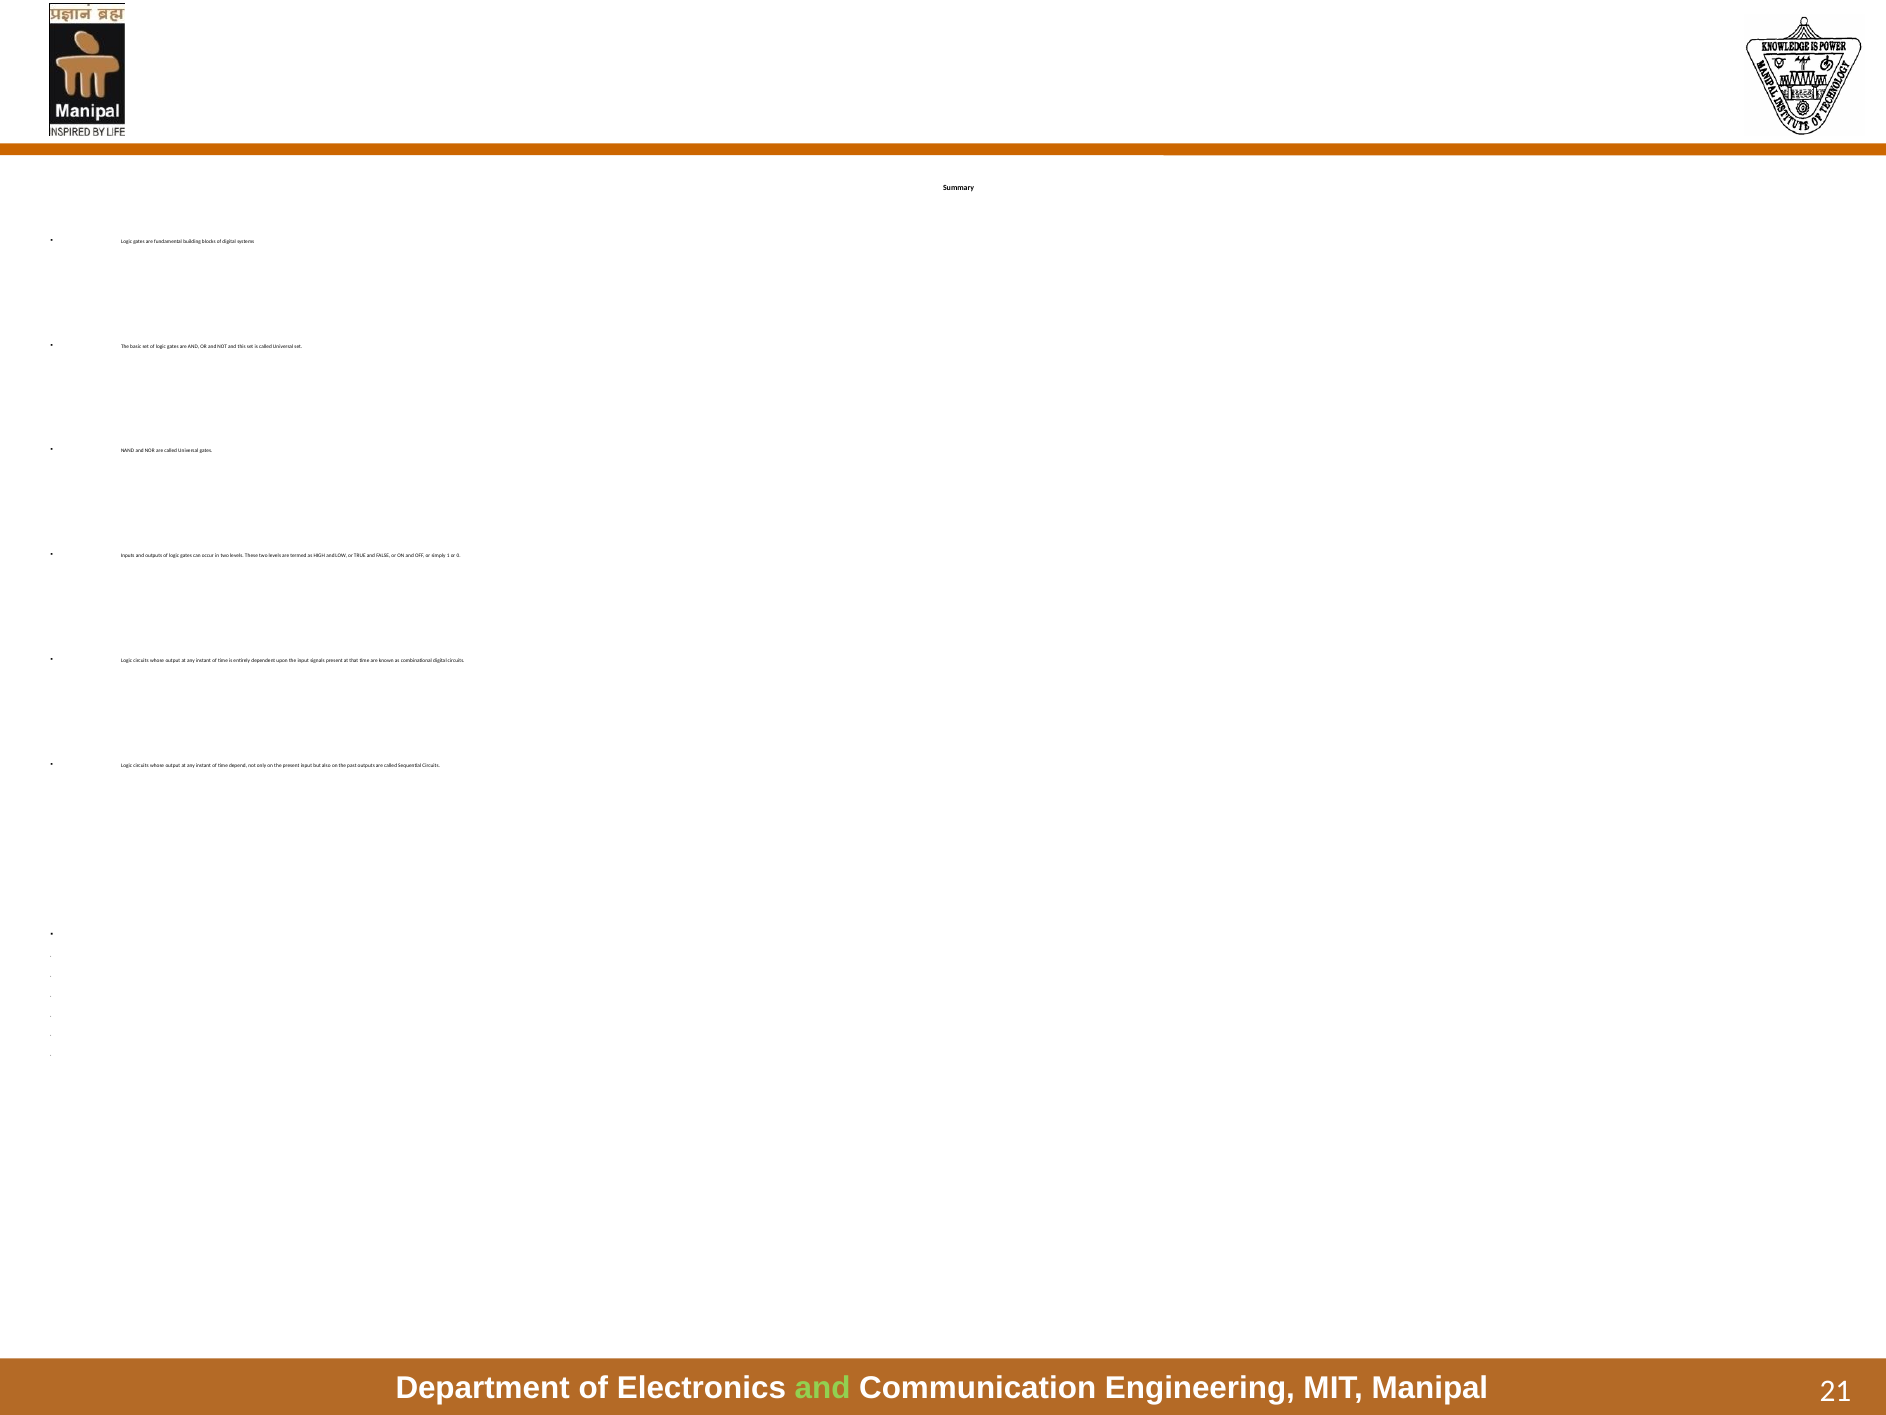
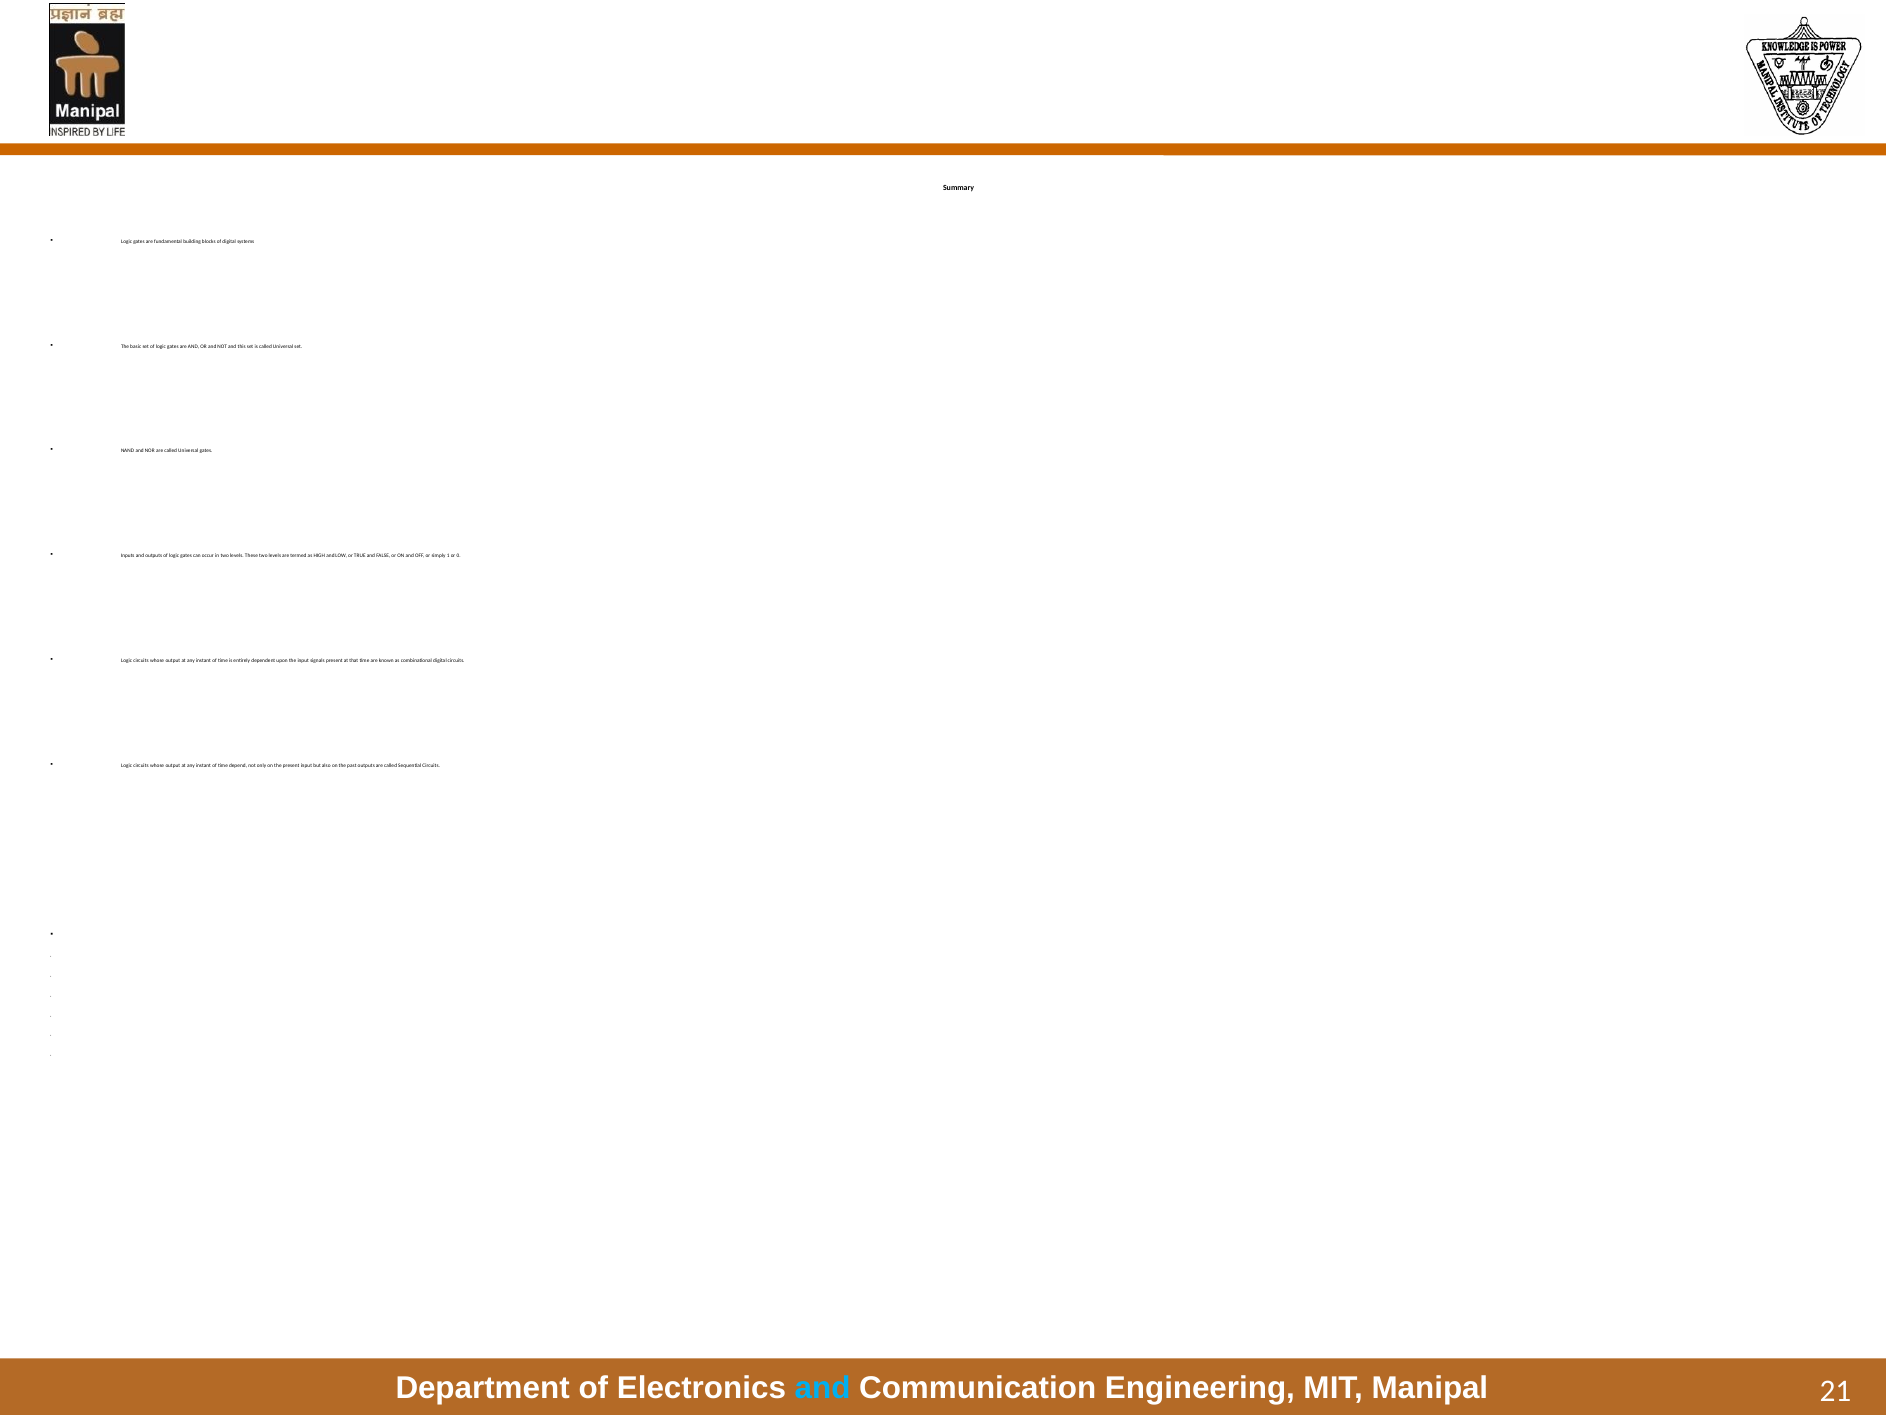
and colour: light green -> light blue (823, 1388)
